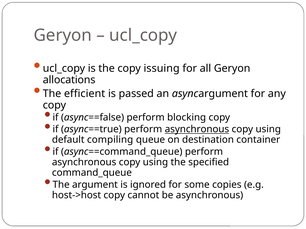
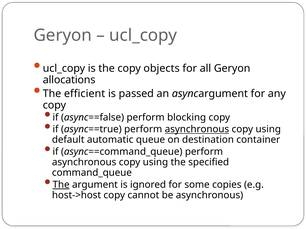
issuing: issuing -> objects (162, 69)
compiling: compiling -> automatic (110, 140)
The underline: none -> present (61, 185)
